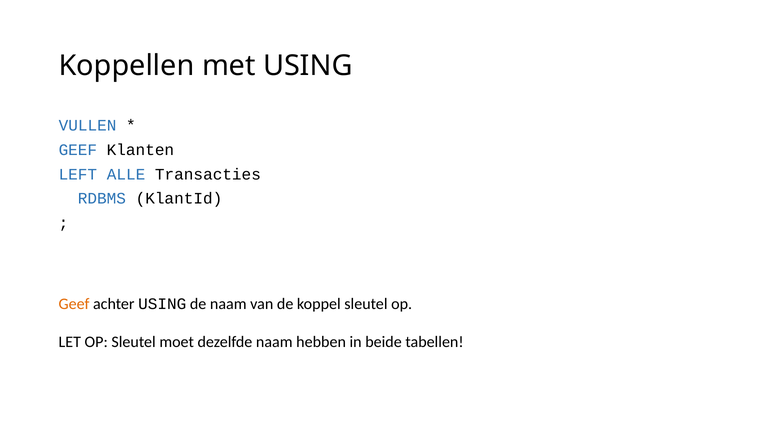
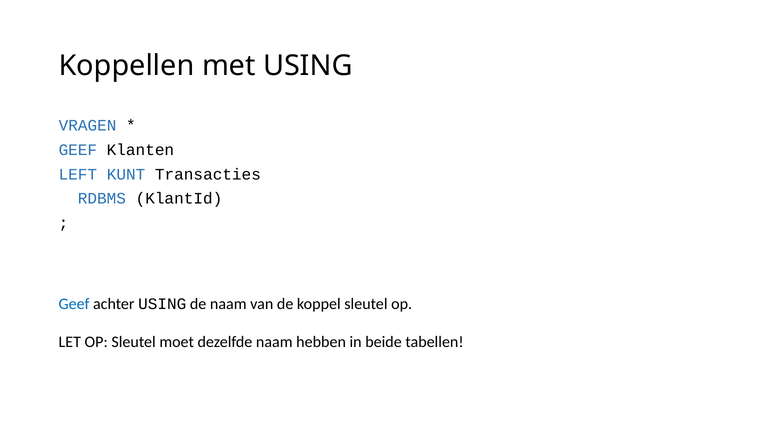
VULLEN: VULLEN -> VRAGEN (88, 126)
ALLE: ALLE -> KUNT (126, 175)
Geef colour: orange -> blue (74, 304)
